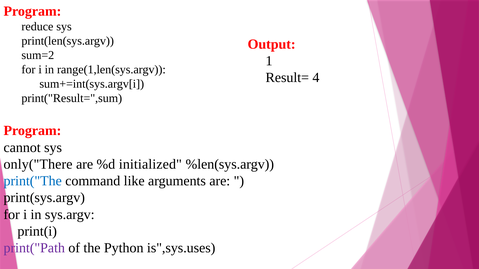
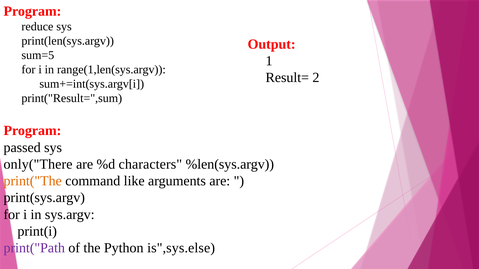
sum=2: sum=2 -> sum=5 (38, 55)
4: 4 -> 2 (316, 78)
cannot: cannot -> passed (22, 148)
initialized: initialized -> characters (150, 164)
print("The colour: blue -> orange (33, 181)
is",sys.uses: is",sys.uses -> is",sys.else (181, 248)
